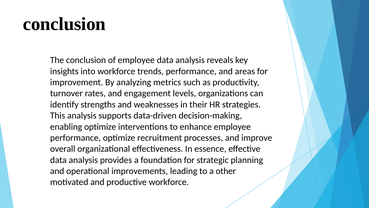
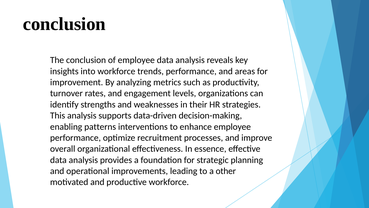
enabling optimize: optimize -> patterns (100, 126)
